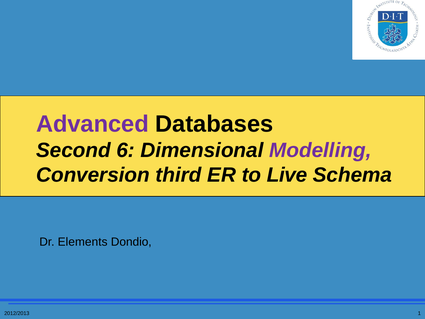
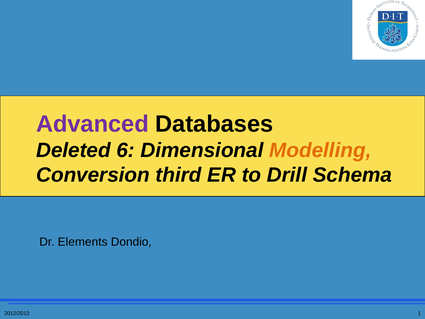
Second: Second -> Deleted (73, 150)
Modelling colour: purple -> orange (320, 150)
Live: Live -> Drill (287, 175)
